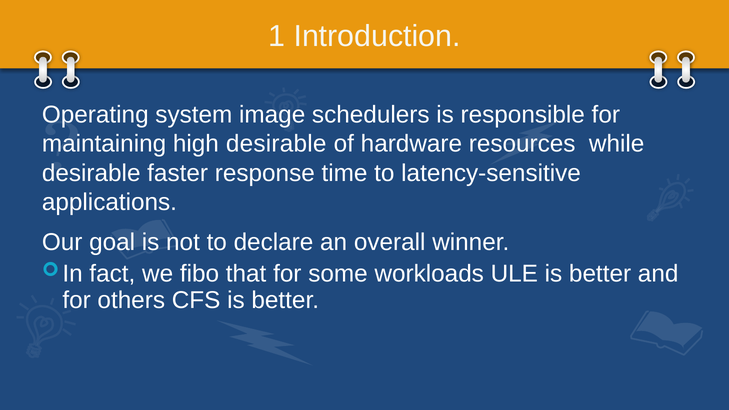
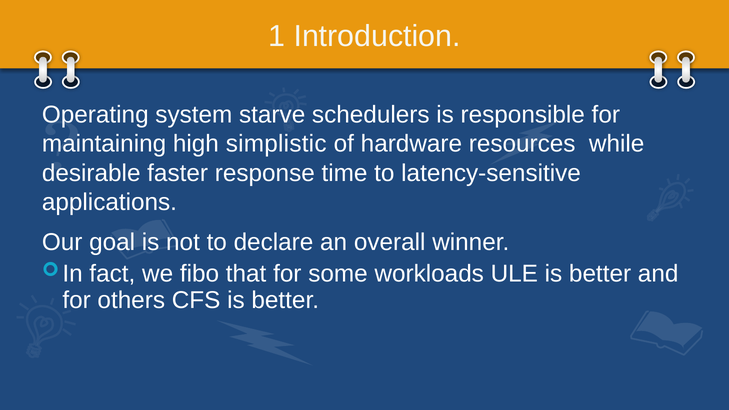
image: image -> starve (272, 115)
high desirable: desirable -> simplistic (276, 144)
